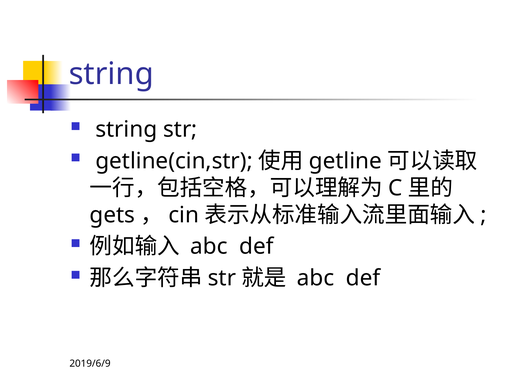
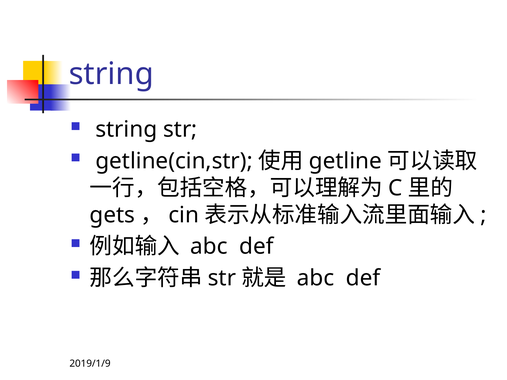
2019/6/9: 2019/6/9 -> 2019/1/9 (90, 364)
